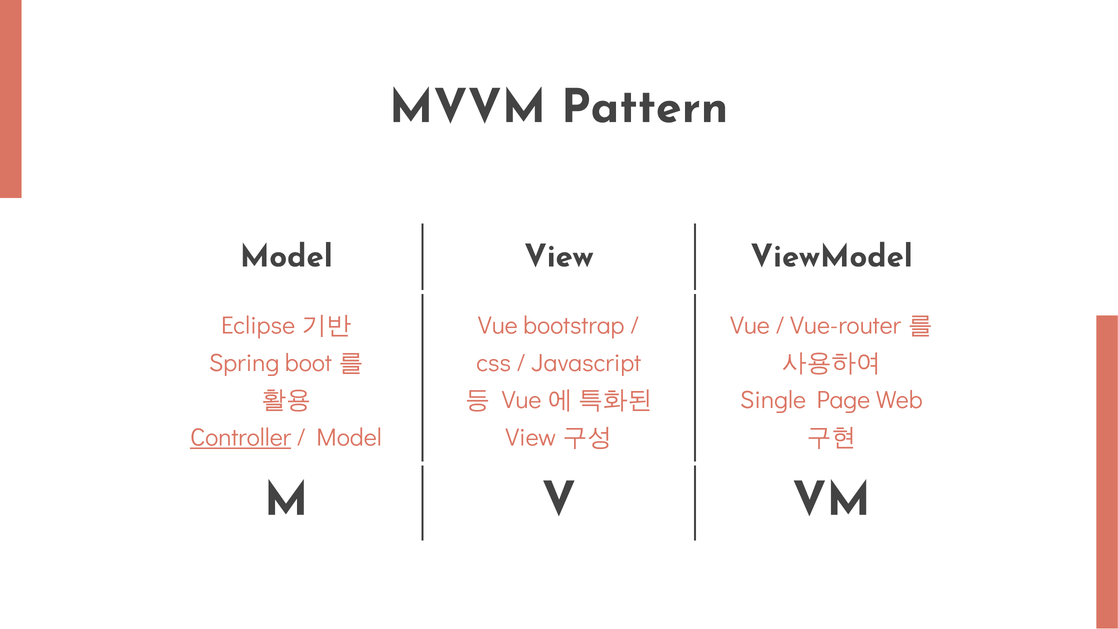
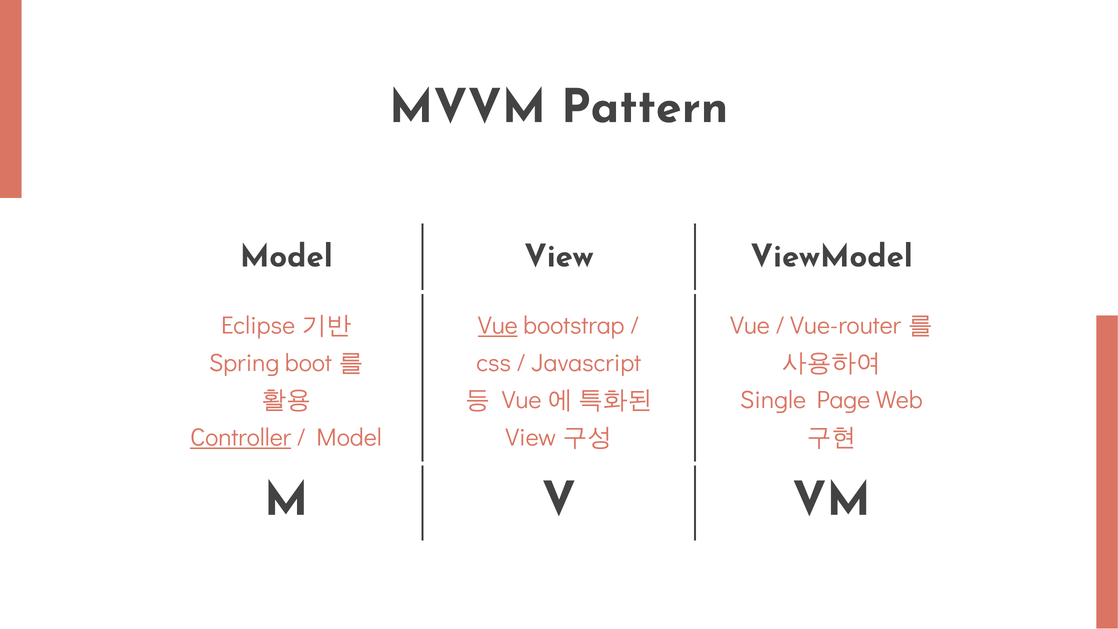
Vue underline: none -> present (498, 326)
